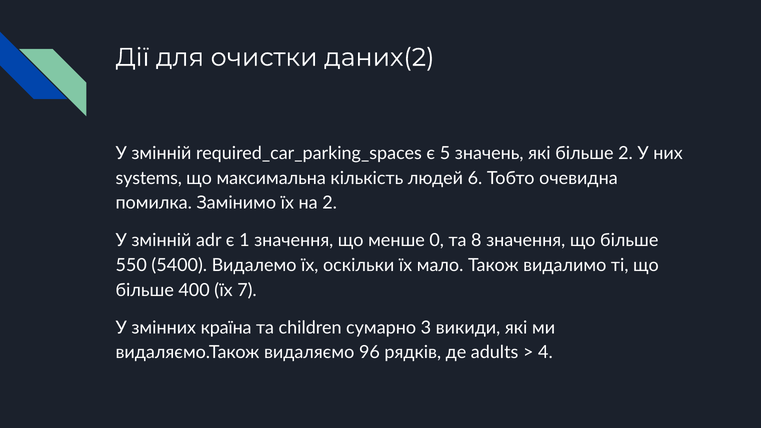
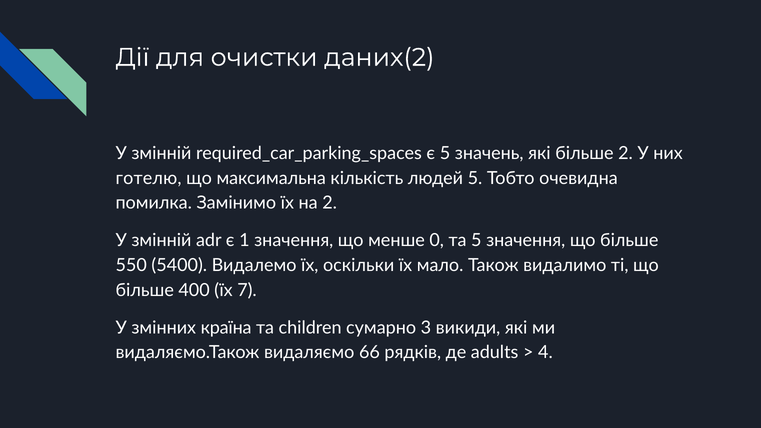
systems: systems -> готелю (149, 178)
людей 6: 6 -> 5 (475, 178)
та 8: 8 -> 5 (476, 241)
96: 96 -> 66 (369, 353)
